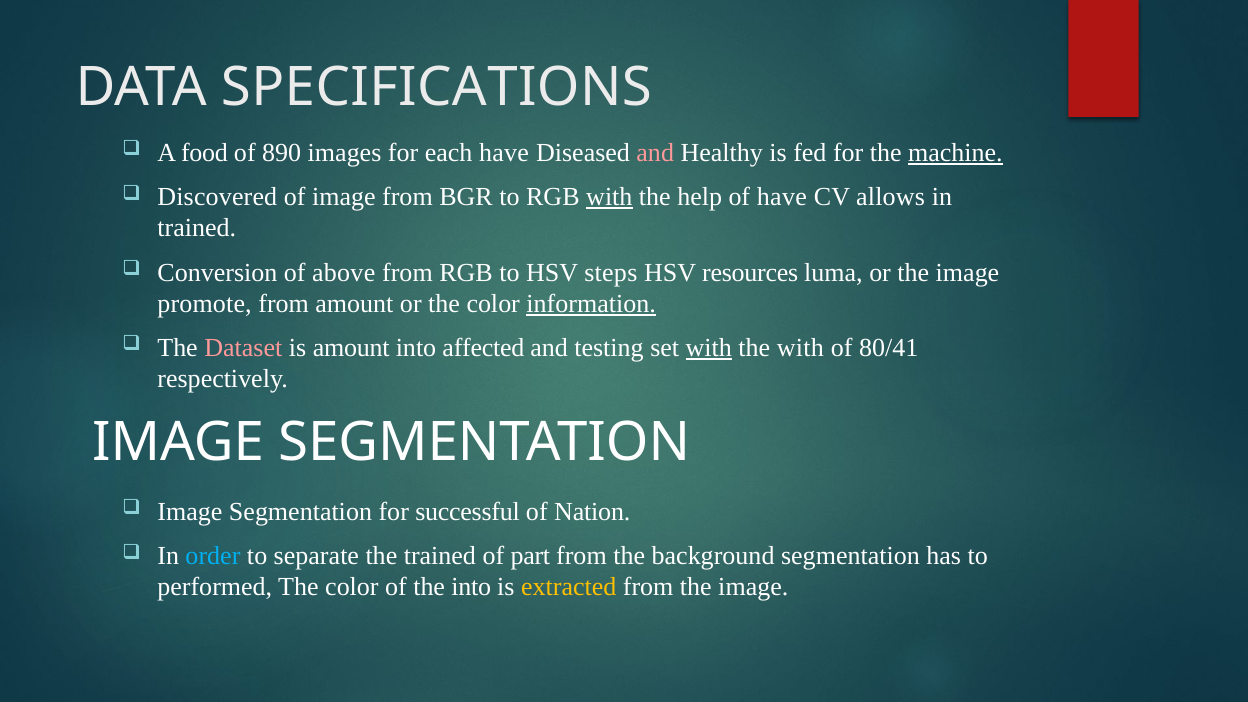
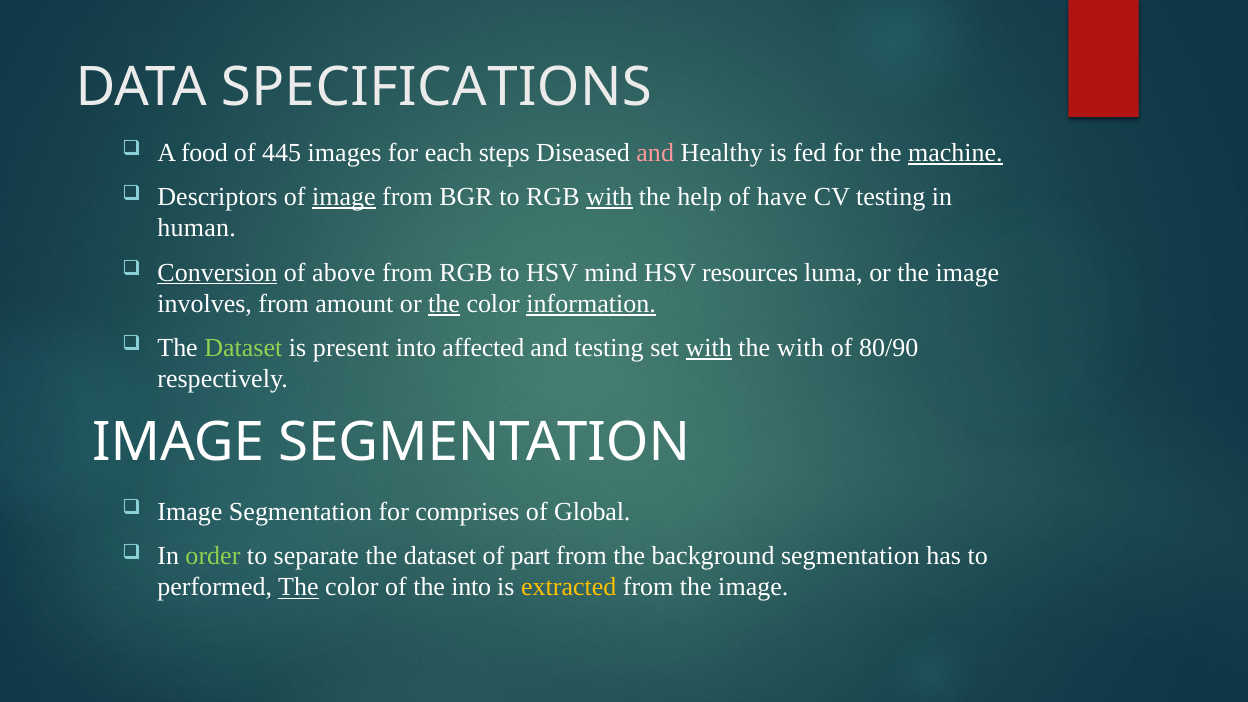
890: 890 -> 445 (282, 153)
each have: have -> steps (504, 153)
Discovered: Discovered -> Descriptors (217, 197)
image underline: none -> present (344, 197)
CV allows: allows -> testing (891, 197)
trained: trained -> human (197, 228)
Conversion underline: none -> present (217, 272)
steps: steps -> mind (611, 272)
promote: promote -> involves (205, 304)
the underline: none -> present (444, 304)
Dataset colour: pink -> light green (243, 348)
is amount: amount -> present (351, 348)
80/41: 80/41 -> 80/90 (889, 348)
successful: successful -> comprises (467, 512)
Nation: Nation -> Global (592, 512)
order colour: light blue -> light green (213, 556)
separate the trained: trained -> dataset (440, 556)
The underline: none -> present (298, 587)
